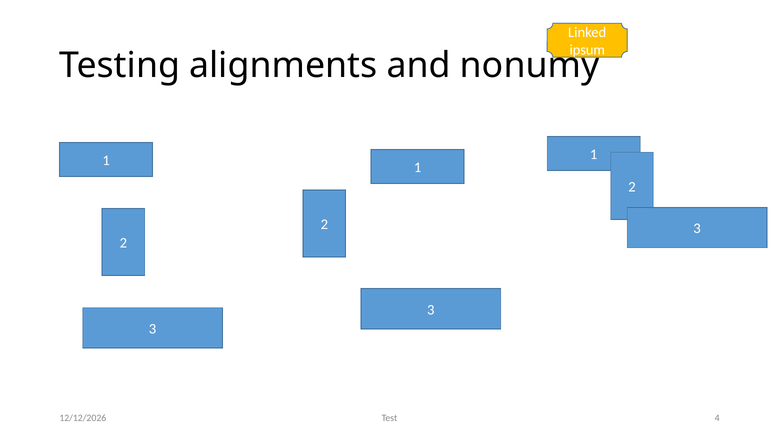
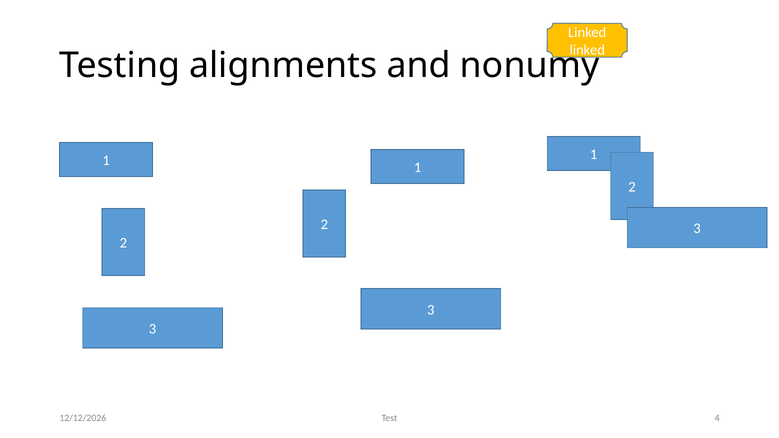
ipsum: ipsum -> linked (587, 50)
